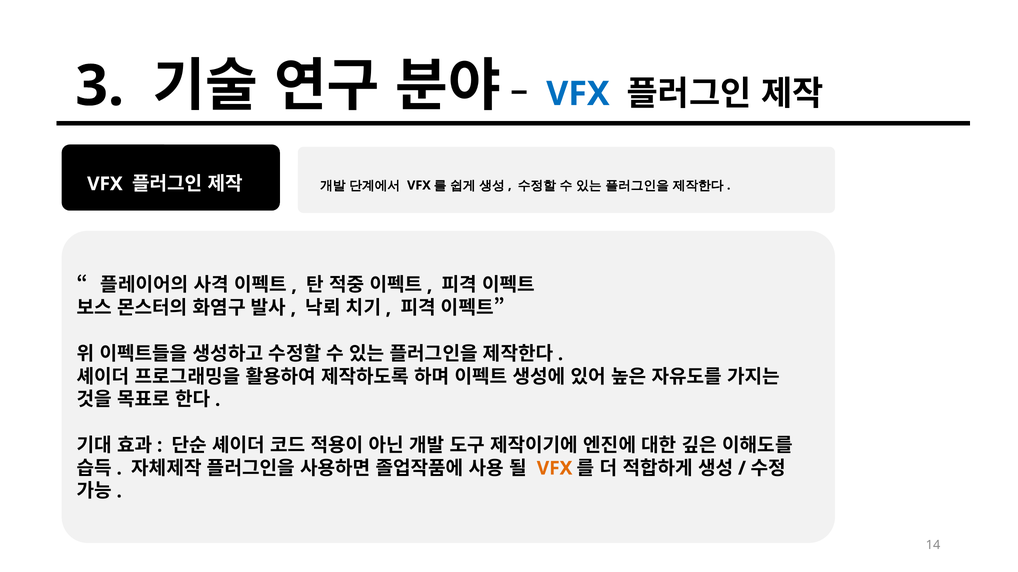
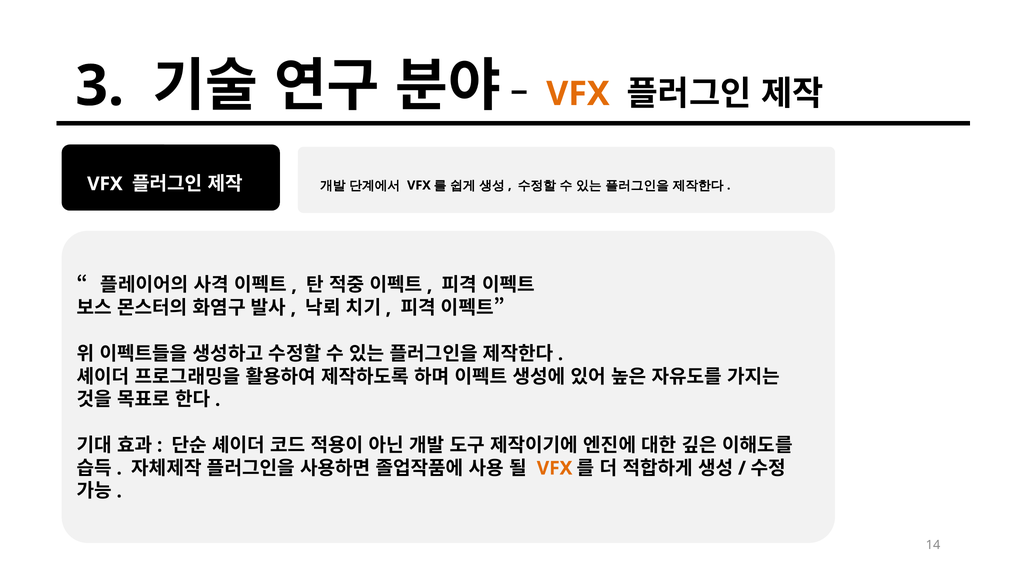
VFX colour: blue -> orange (578, 94)
